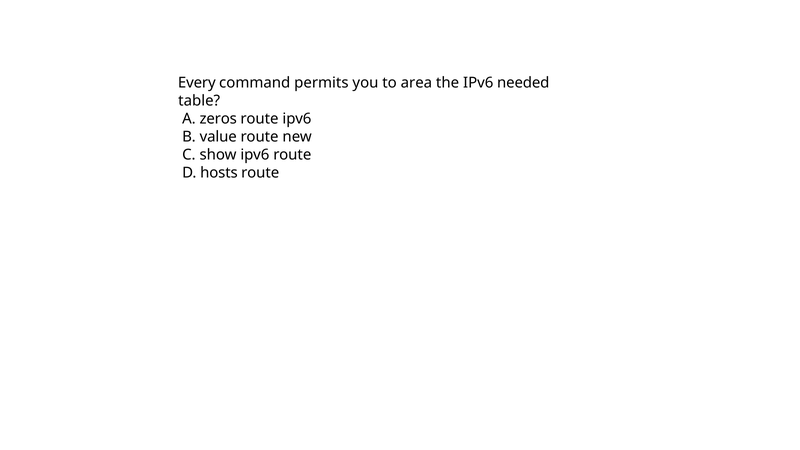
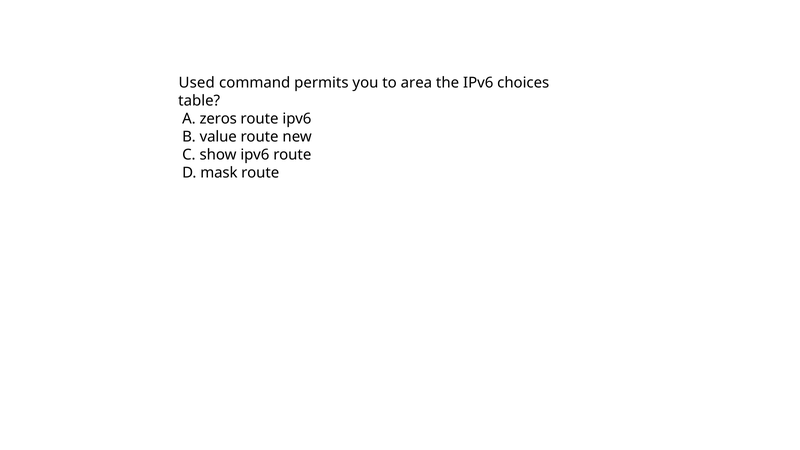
Every: Every -> Used (197, 83)
needed: needed -> choices (523, 83)
hosts: hosts -> mask (219, 173)
